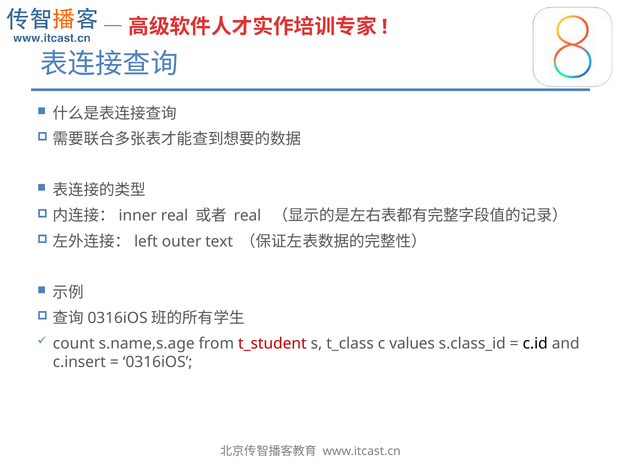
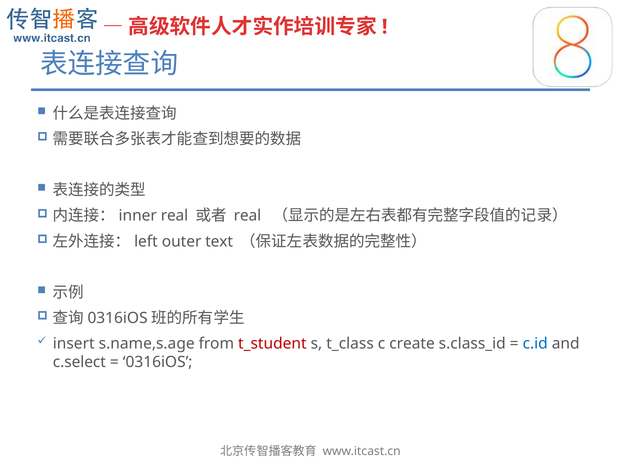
count: count -> insert (74, 343)
values: values -> create (412, 343)
c.id colour: black -> blue (535, 343)
c.insert: c.insert -> c.select (79, 362)
